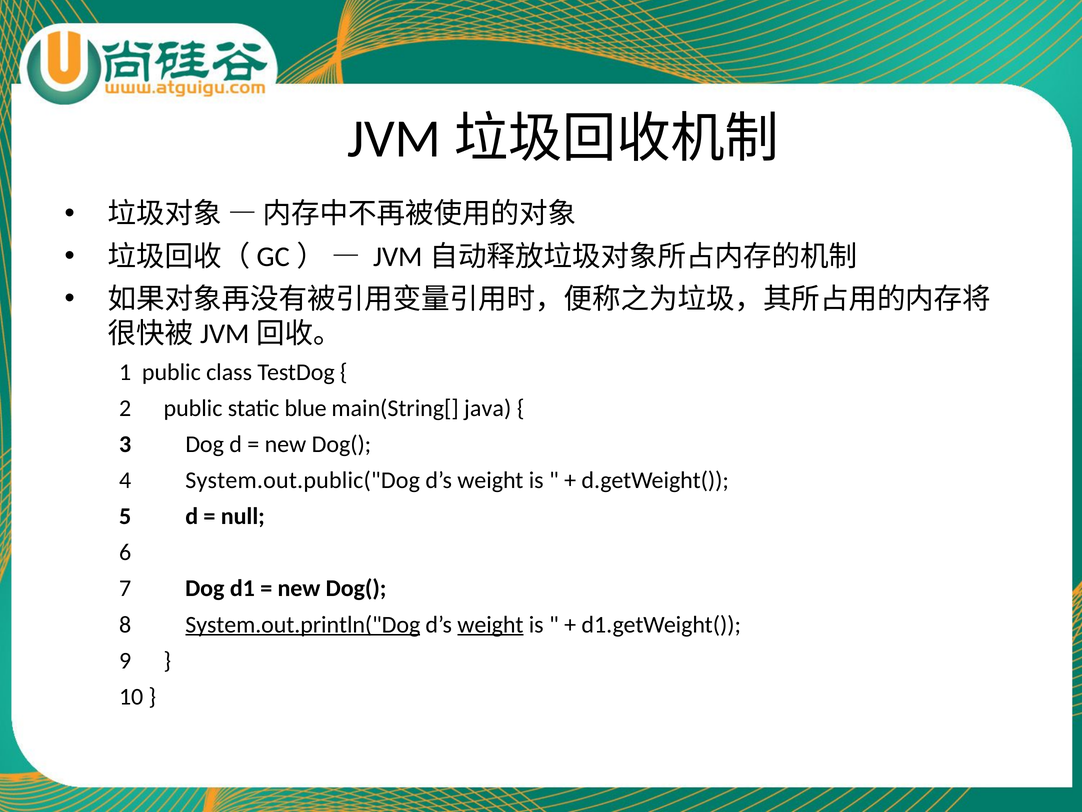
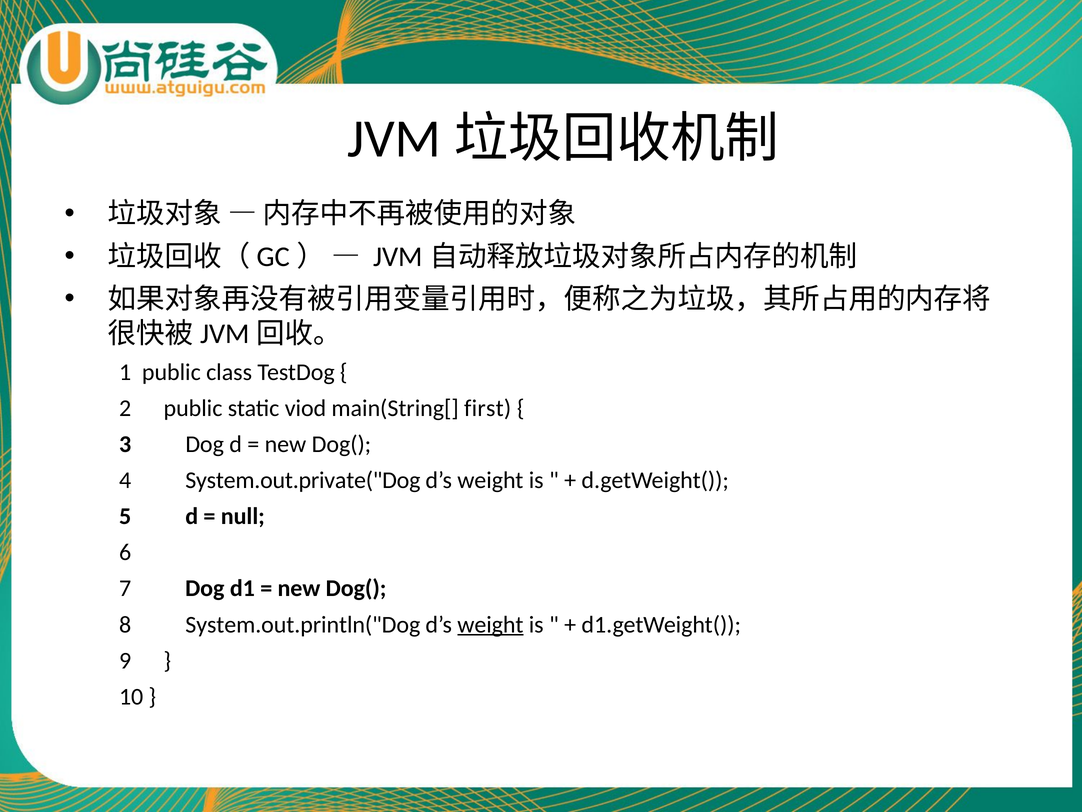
blue: blue -> viod (306, 408)
java: java -> first (488, 408)
System.out.public("Dog: System.out.public("Dog -> System.out.private("Dog (303, 480)
System.out.println("Dog underline: present -> none (303, 624)
